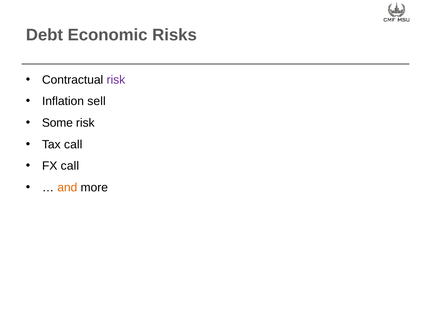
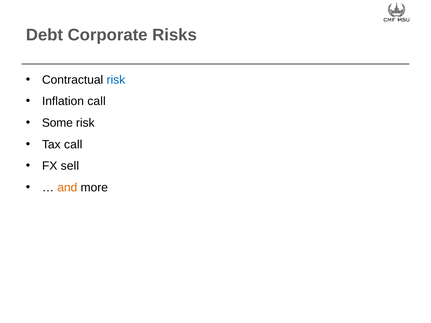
Economic: Economic -> Corporate (108, 35)
risk colour: purple -> blue (116, 80)
Inflation sell: sell -> call (97, 101)
FX call: call -> sell (70, 166)
